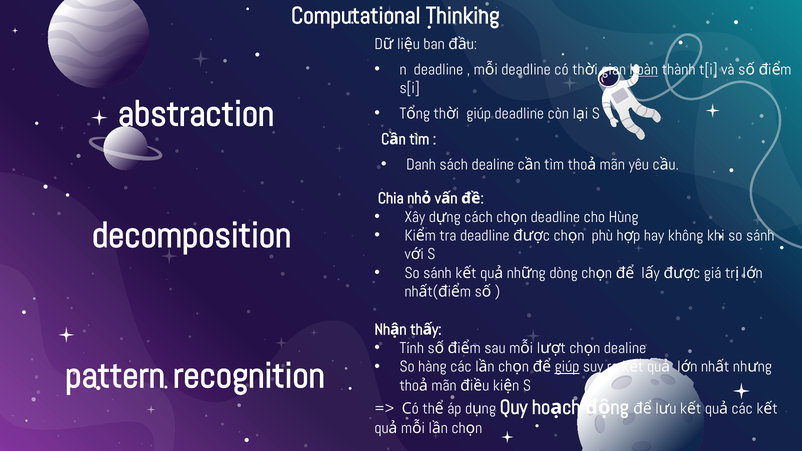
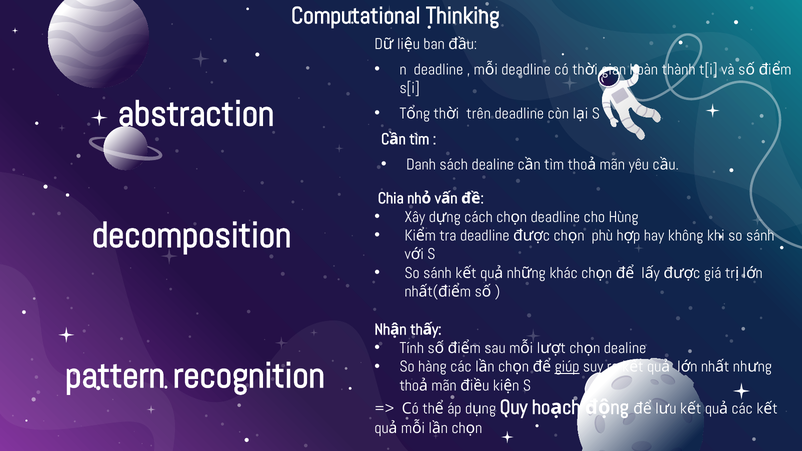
hoàn underline: present -> none (644, 70)
giúp: giúp -> trên (479, 114)
dòng: dòng -> khác (564, 273)
